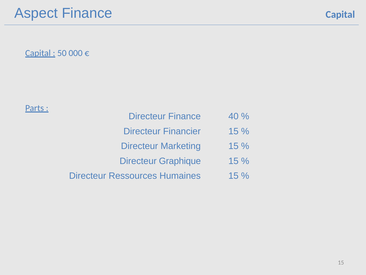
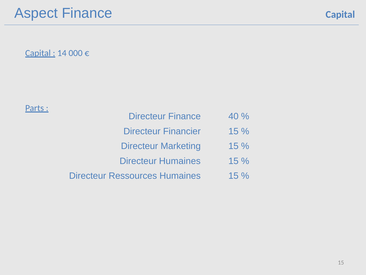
50: 50 -> 14 (62, 53)
Directeur Graphique: Graphique -> Humaines (180, 161)
